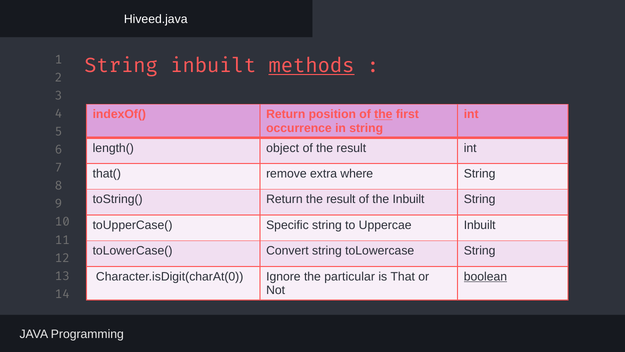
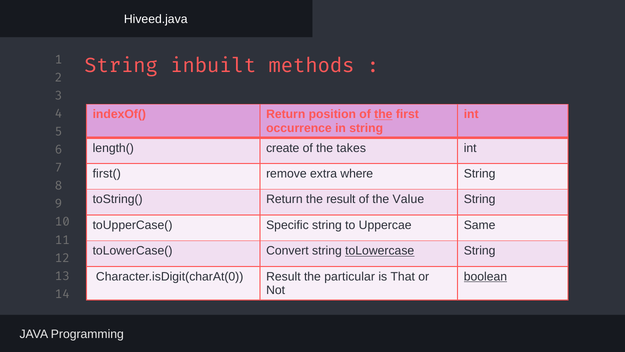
methods underline: present -> none (312, 66)
object: object -> create (283, 148)
of the result: result -> takes (351, 148)
that(: that( -> first( (107, 174)
the Inbuilt: Inbuilt -> Value (408, 199)
Uppercae Inbuilt: Inbuilt -> Same (480, 225)
toLowercase underline: none -> present (380, 251)
Character.isDigit(charAt(0 Ignore: Ignore -> Result (283, 276)
